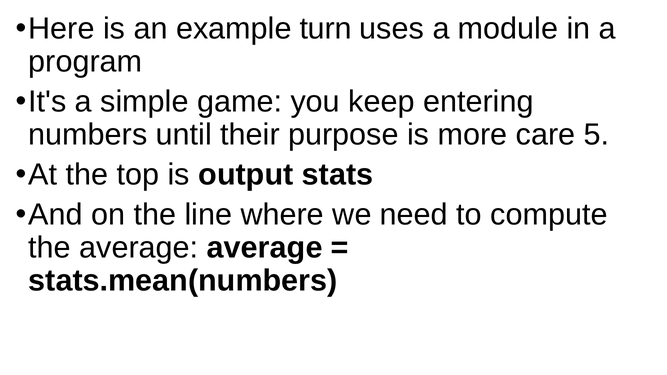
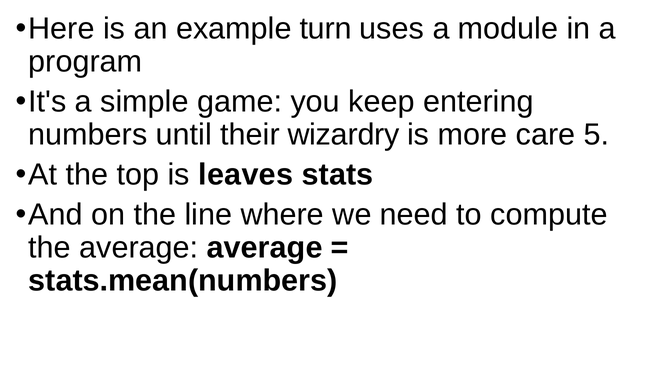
purpose: purpose -> wizardry (344, 135)
output: output -> leaves (246, 175)
